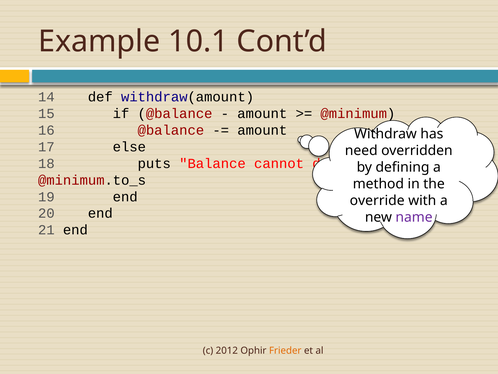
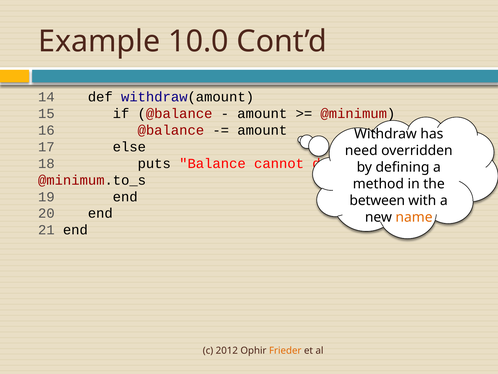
10.1: 10.1 -> 10.0 (198, 42)
override: override -> between (377, 200)
name colour: purple -> orange (414, 217)
